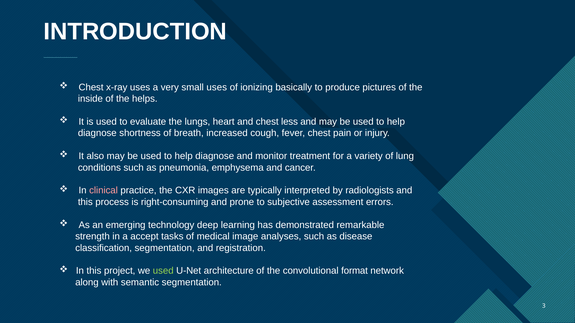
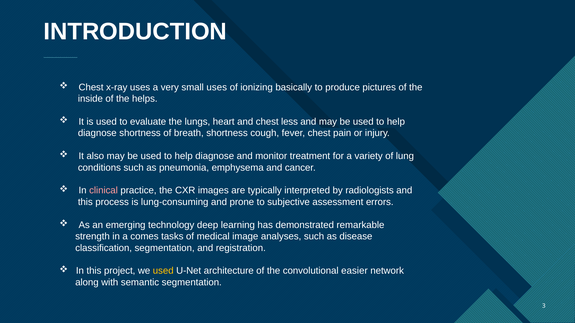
breath increased: increased -> shortness (227, 133)
right-consuming: right-consuming -> lung-consuming (175, 202)
accept: accept -> comes (144, 237)
used colour: light green -> yellow (163, 271)
format: format -> easier (354, 271)
